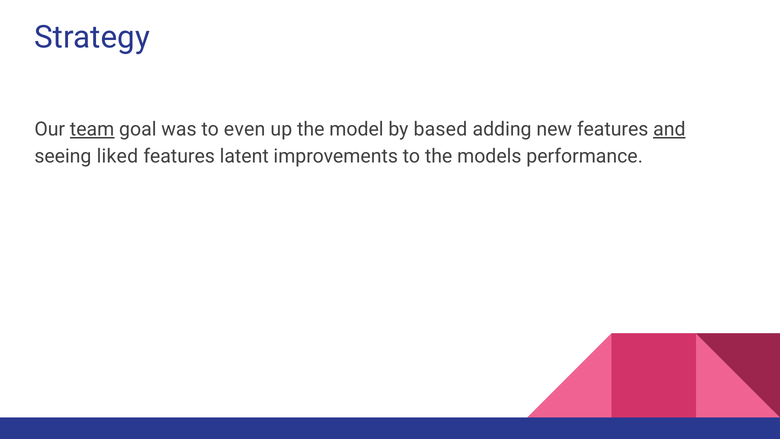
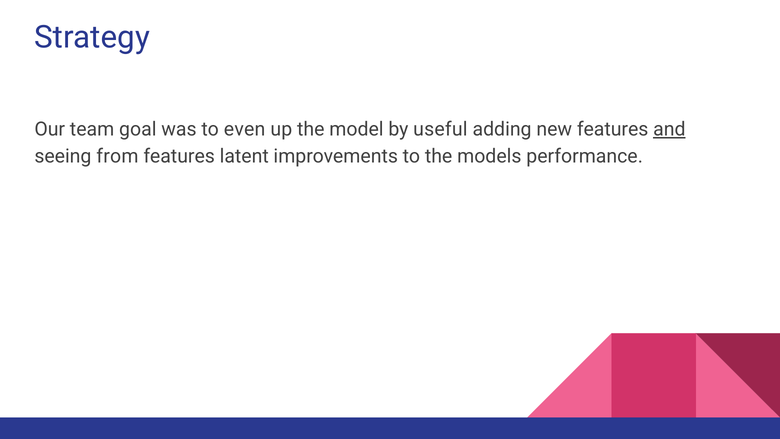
team underline: present -> none (92, 129)
based: based -> useful (440, 129)
liked: liked -> from (117, 156)
